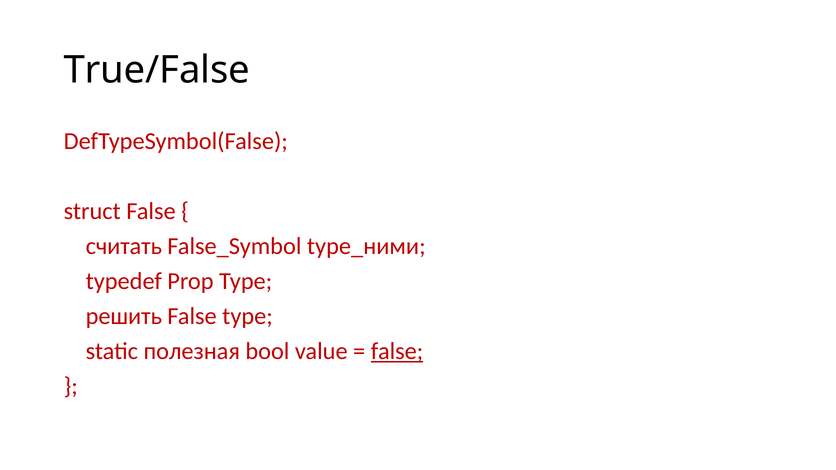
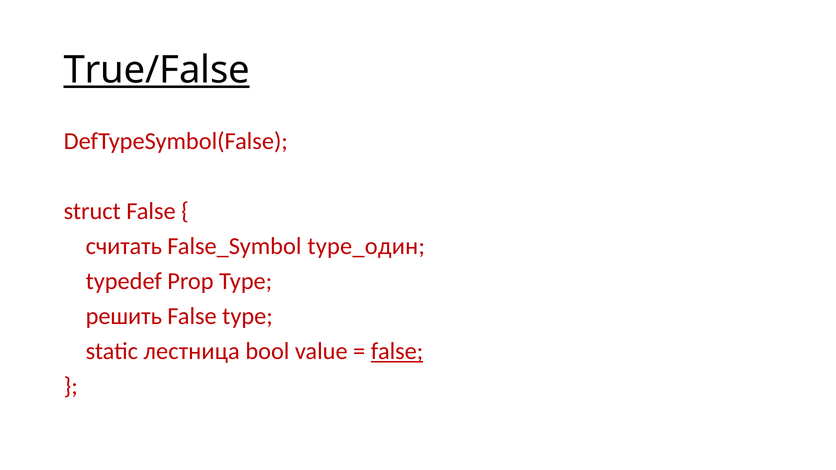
True/False underline: none -> present (157, 70)
type_ними: type_ними -> type_один (366, 246)
полезная: полезная -> лестница (192, 351)
